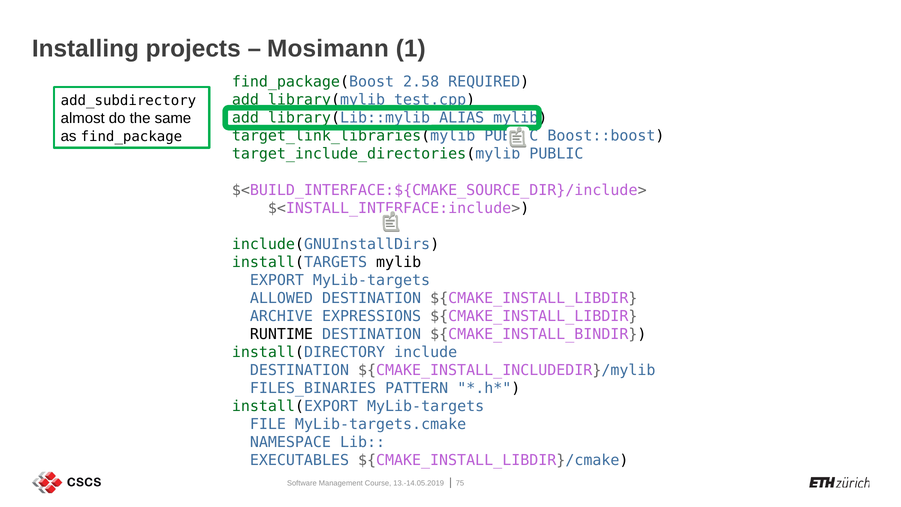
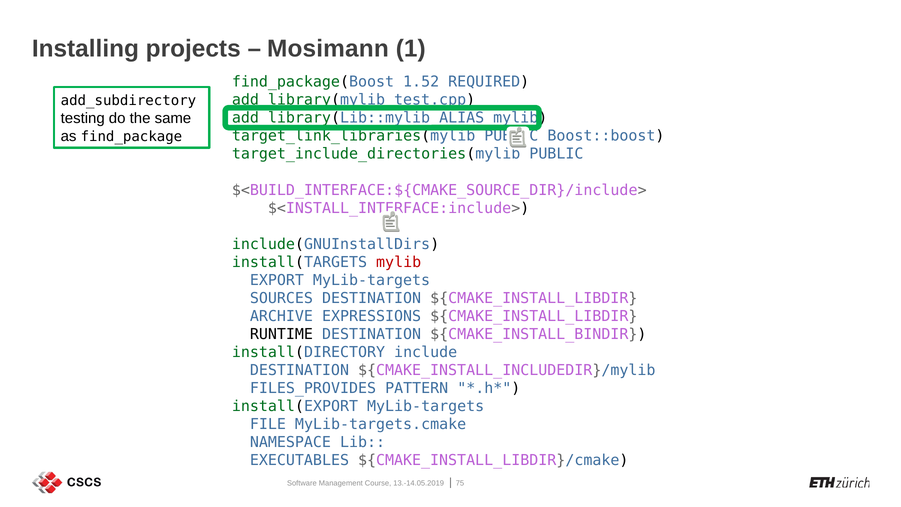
2.58: 2.58 -> 1.52 (421, 82)
almost: almost -> testing (83, 118)
mylib colour: black -> red (399, 262)
ALLOWED: ALLOWED -> SOURCES (281, 298)
FILES_BINARIES: FILES_BINARIES -> FILES_PROVIDES (313, 388)
